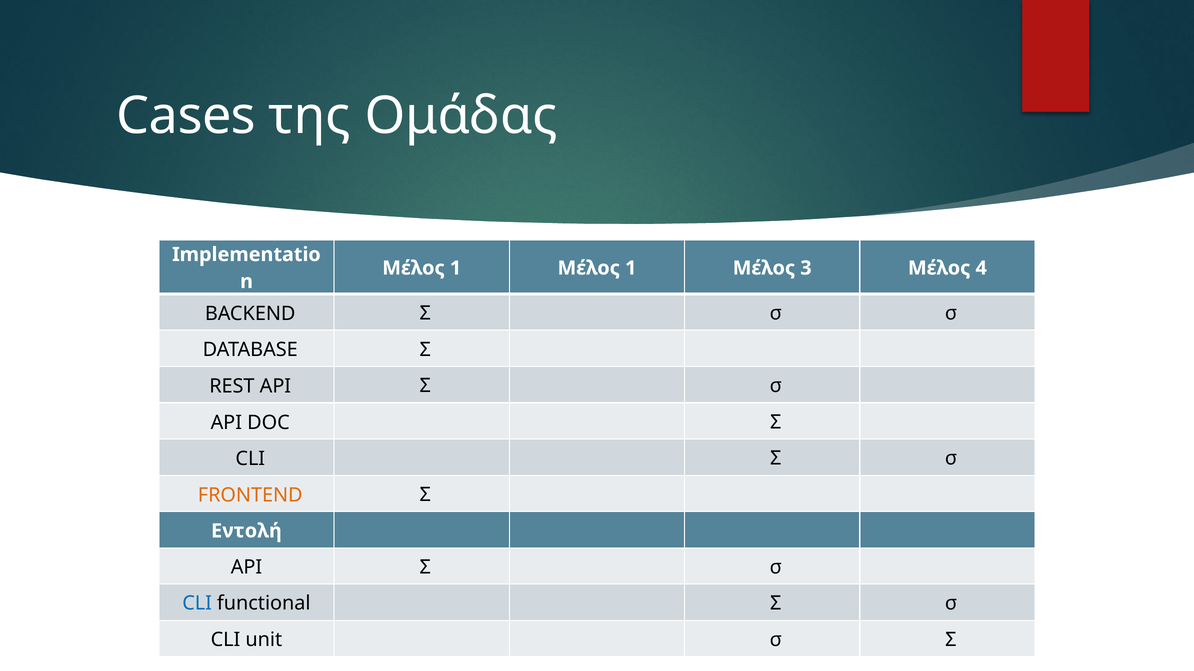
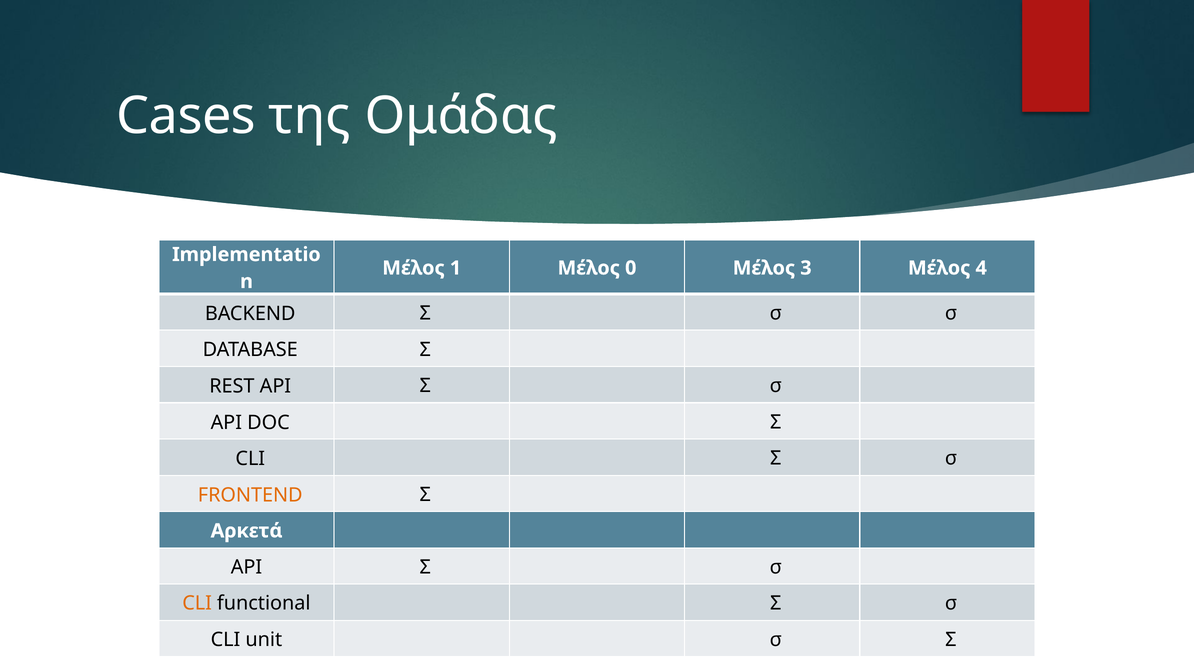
1 Μέλος 1: 1 -> 0 (631, 268)
Εντολή: Εντολή -> Αρκετά (247, 531)
CLI colour: blue -> orange (197, 604)
